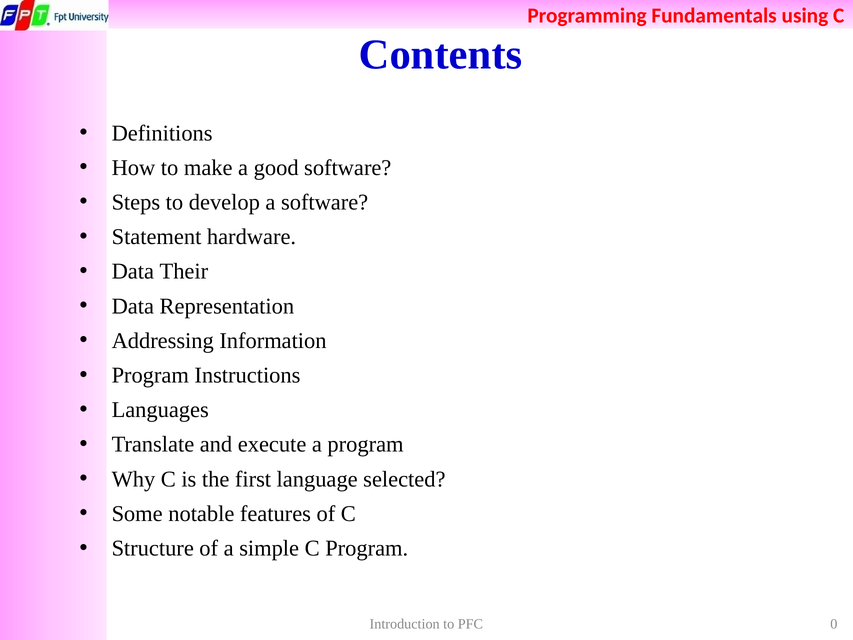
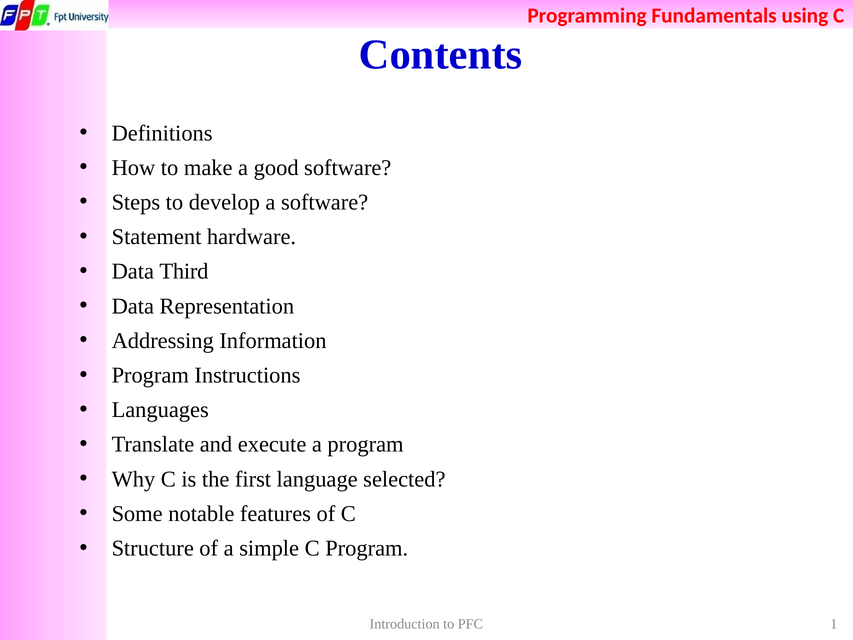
Their: Their -> Third (184, 271)
0: 0 -> 1 (834, 624)
